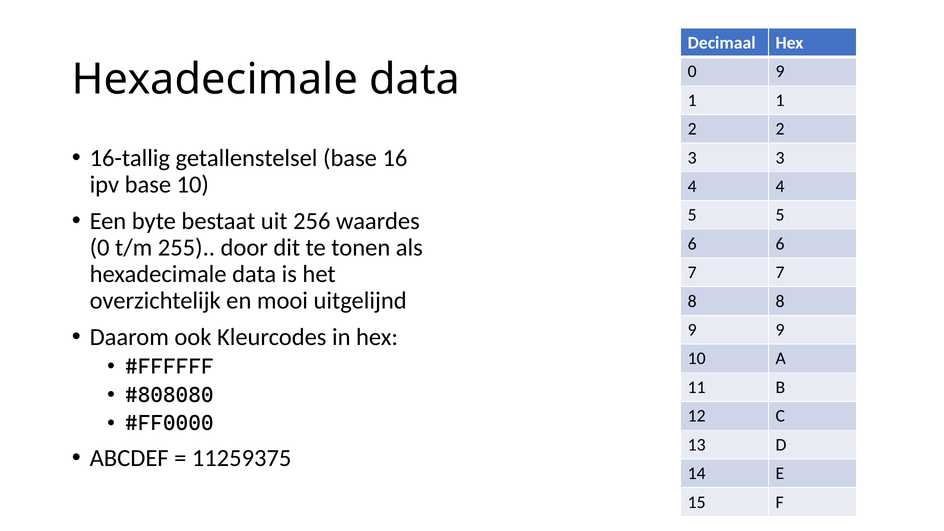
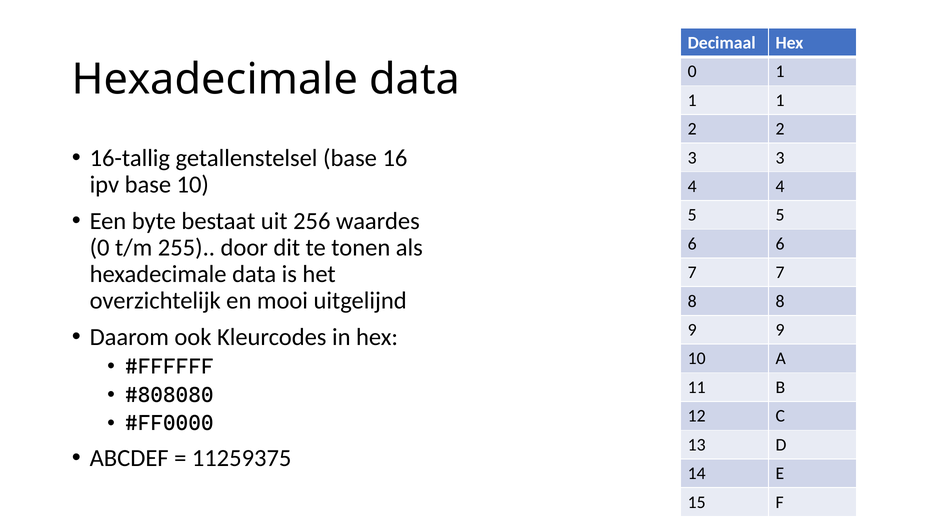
0 9: 9 -> 1 (780, 72)
